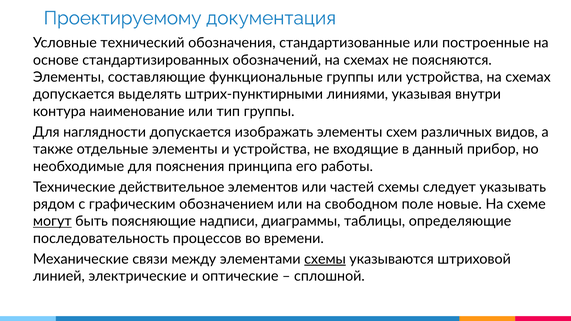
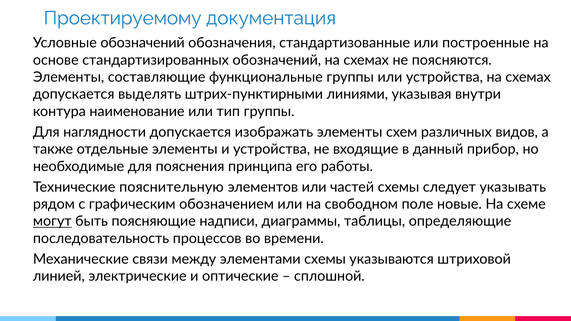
Условные технический: технический -> обозначений (143, 43)
действительное: действительное -> пояснительную (171, 187)
схемы underline: present -> none (325, 259)
